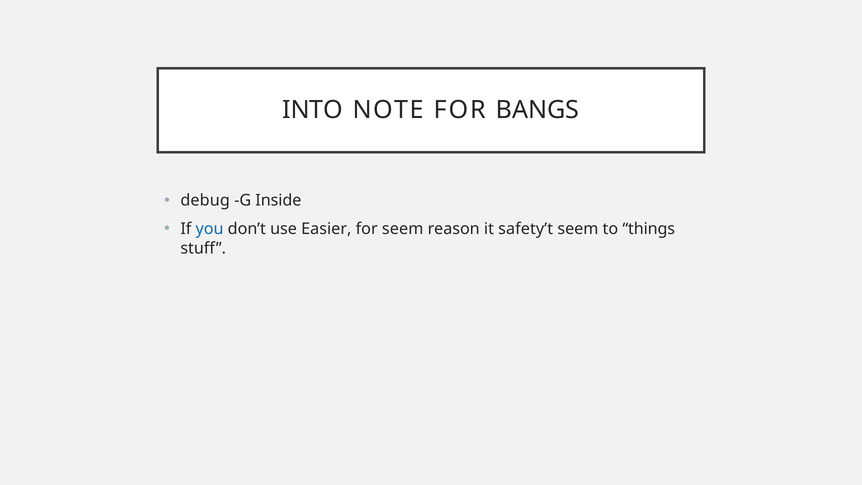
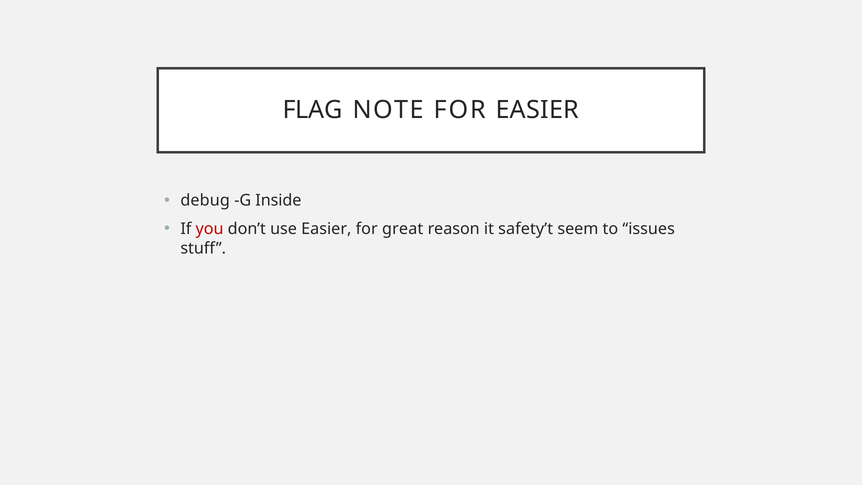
INTO: INTO -> FLAG (313, 110)
FOR BANGS: BANGS -> EASIER (537, 110)
you colour: blue -> red (210, 229)
for seem: seem -> great (403, 229)
things: things -> issues (649, 229)
